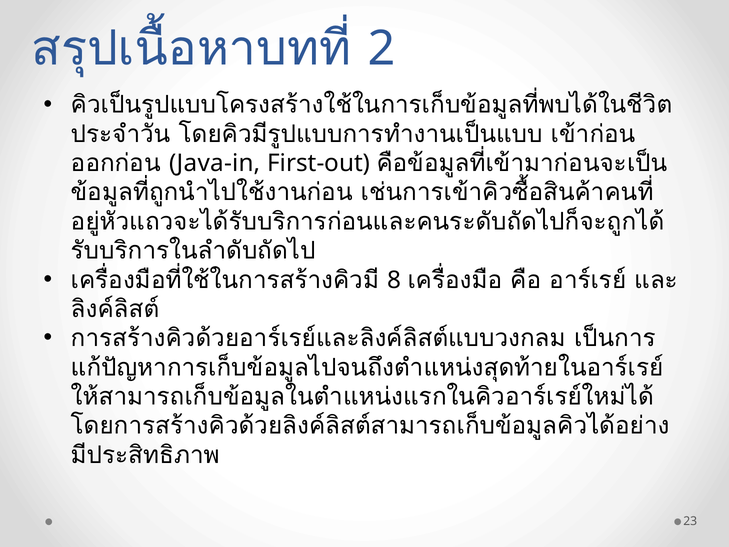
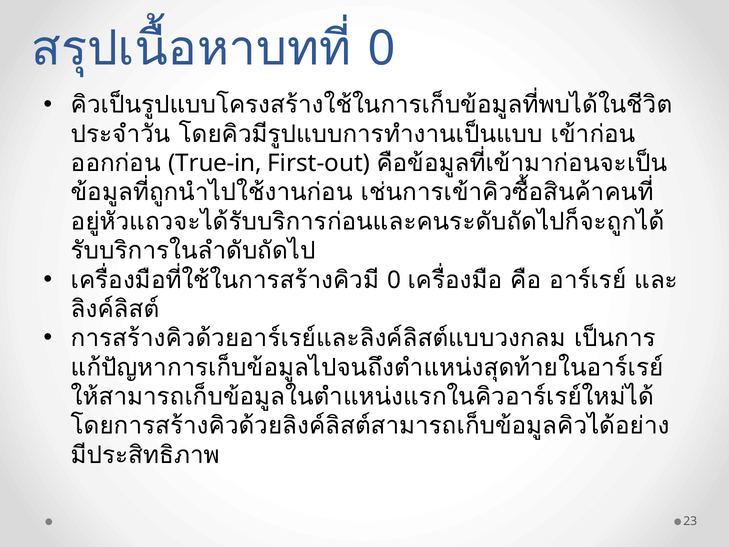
2: 2 -> 0 (382, 49)
Java-in: Java-in -> True-in (215, 163)
8: 8 -> 0 (394, 280)
